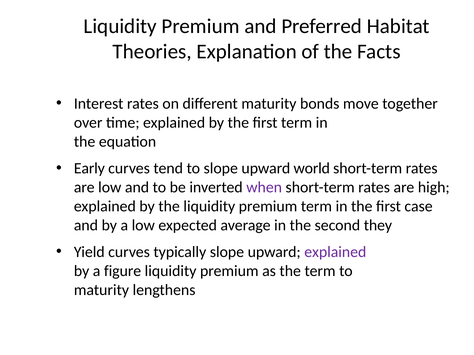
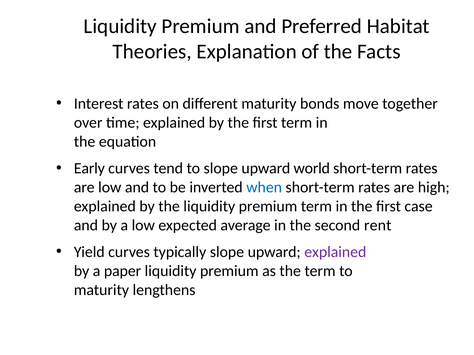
when colour: purple -> blue (264, 188)
they: they -> rent (378, 225)
figure: figure -> paper (123, 271)
